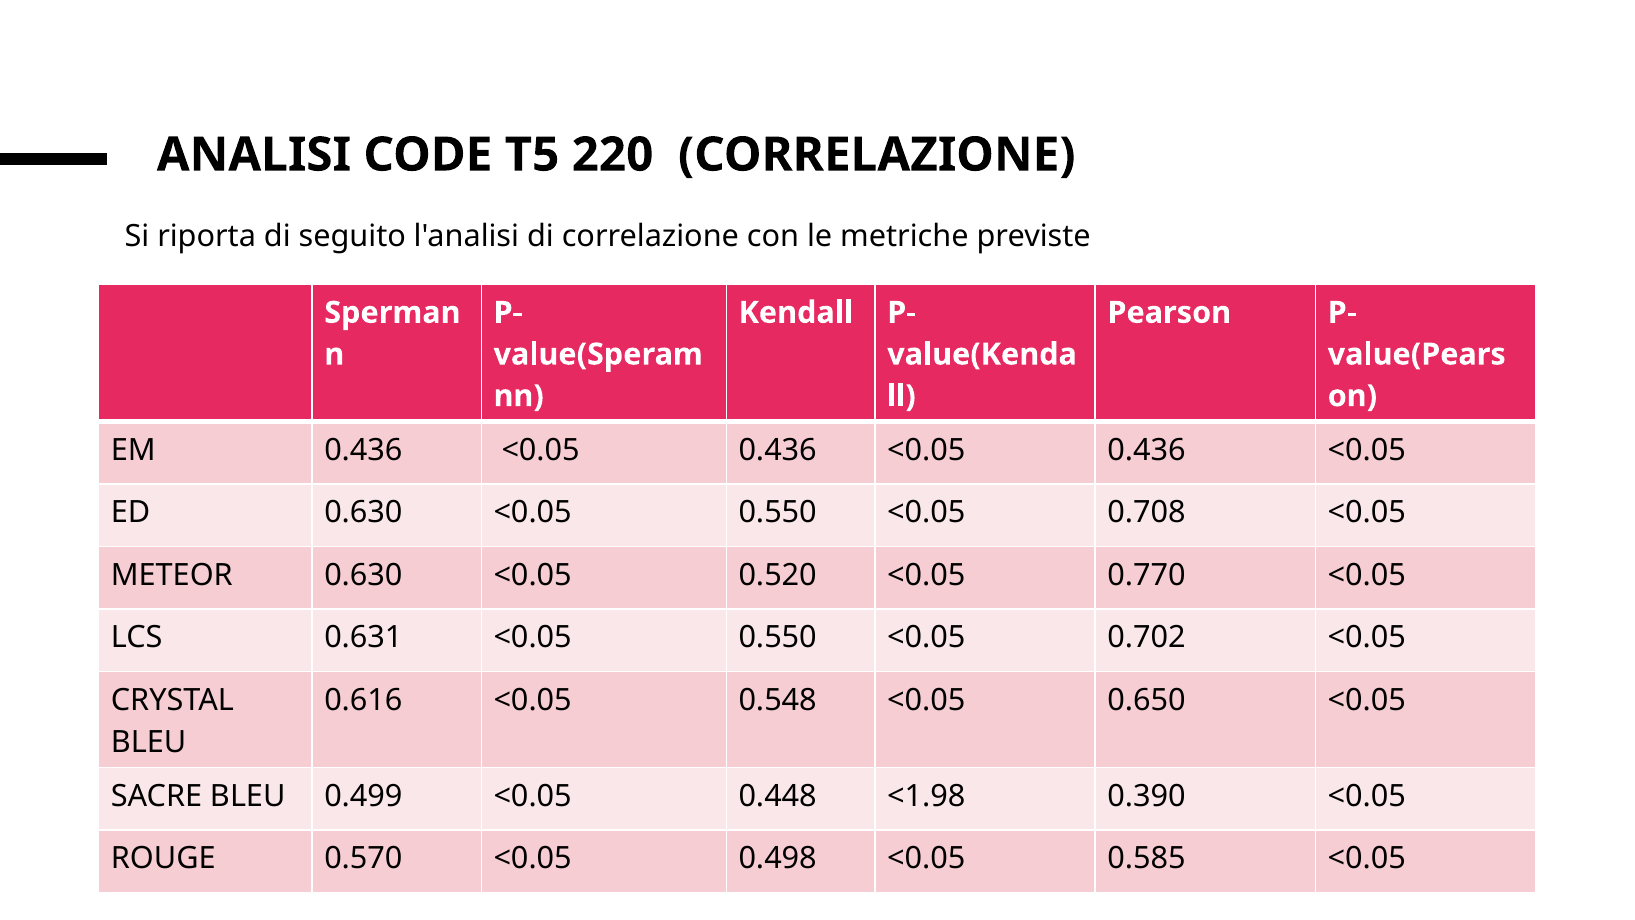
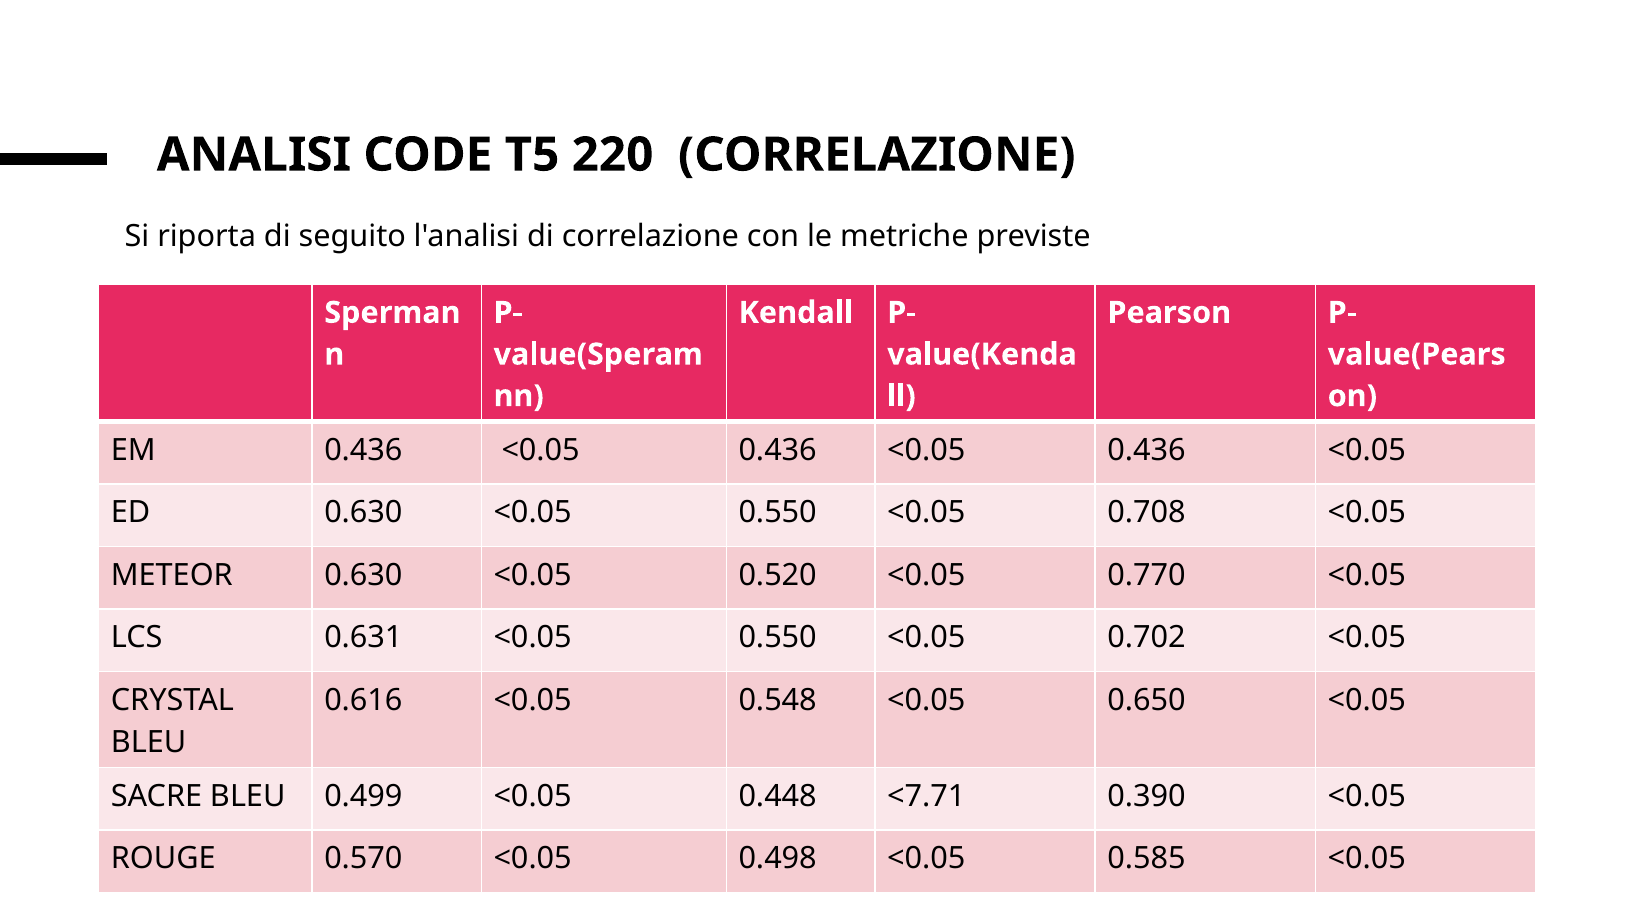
<1.98: <1.98 -> <7.71 (926, 796)
